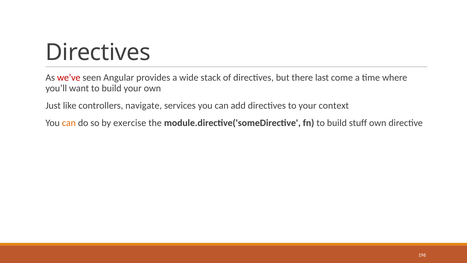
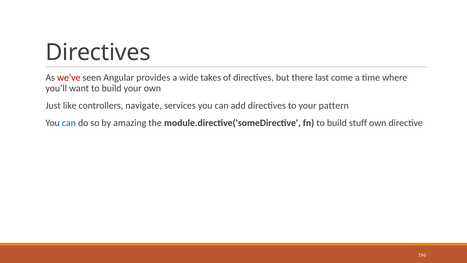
stack: stack -> takes (211, 78)
context: context -> pattern (334, 105)
can colour: orange -> blue (69, 123)
exercise: exercise -> amazing (130, 123)
